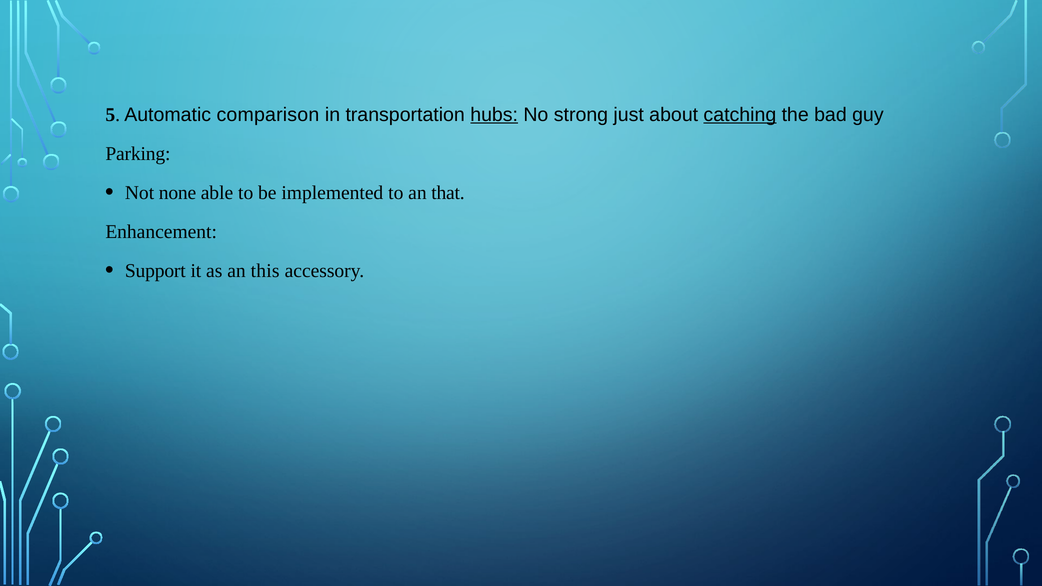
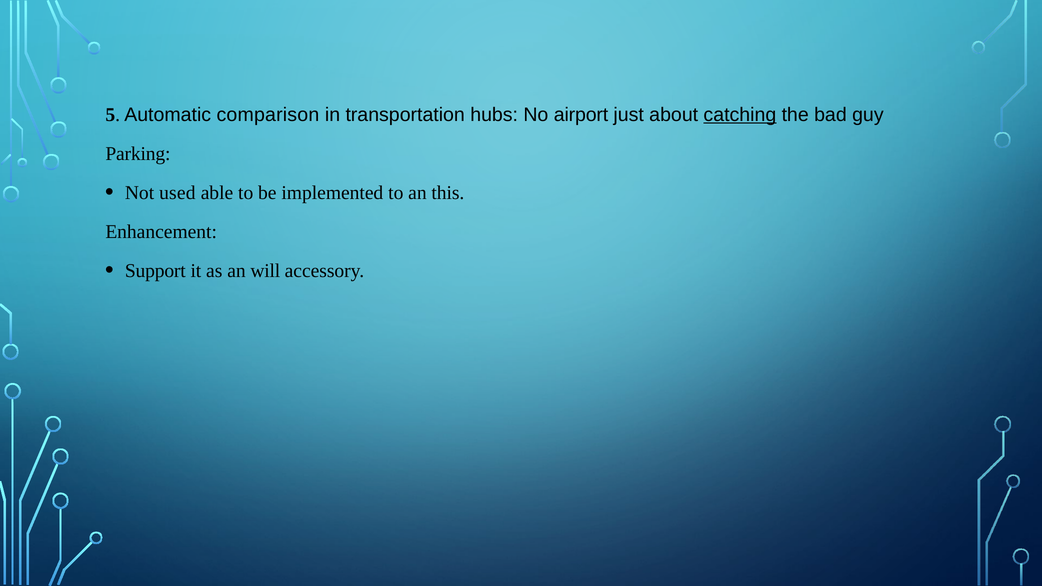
hubs underline: present -> none (494, 115)
strong: strong -> airport (581, 115)
none: none -> used (177, 193)
that: that -> this (448, 193)
this: this -> will (265, 271)
